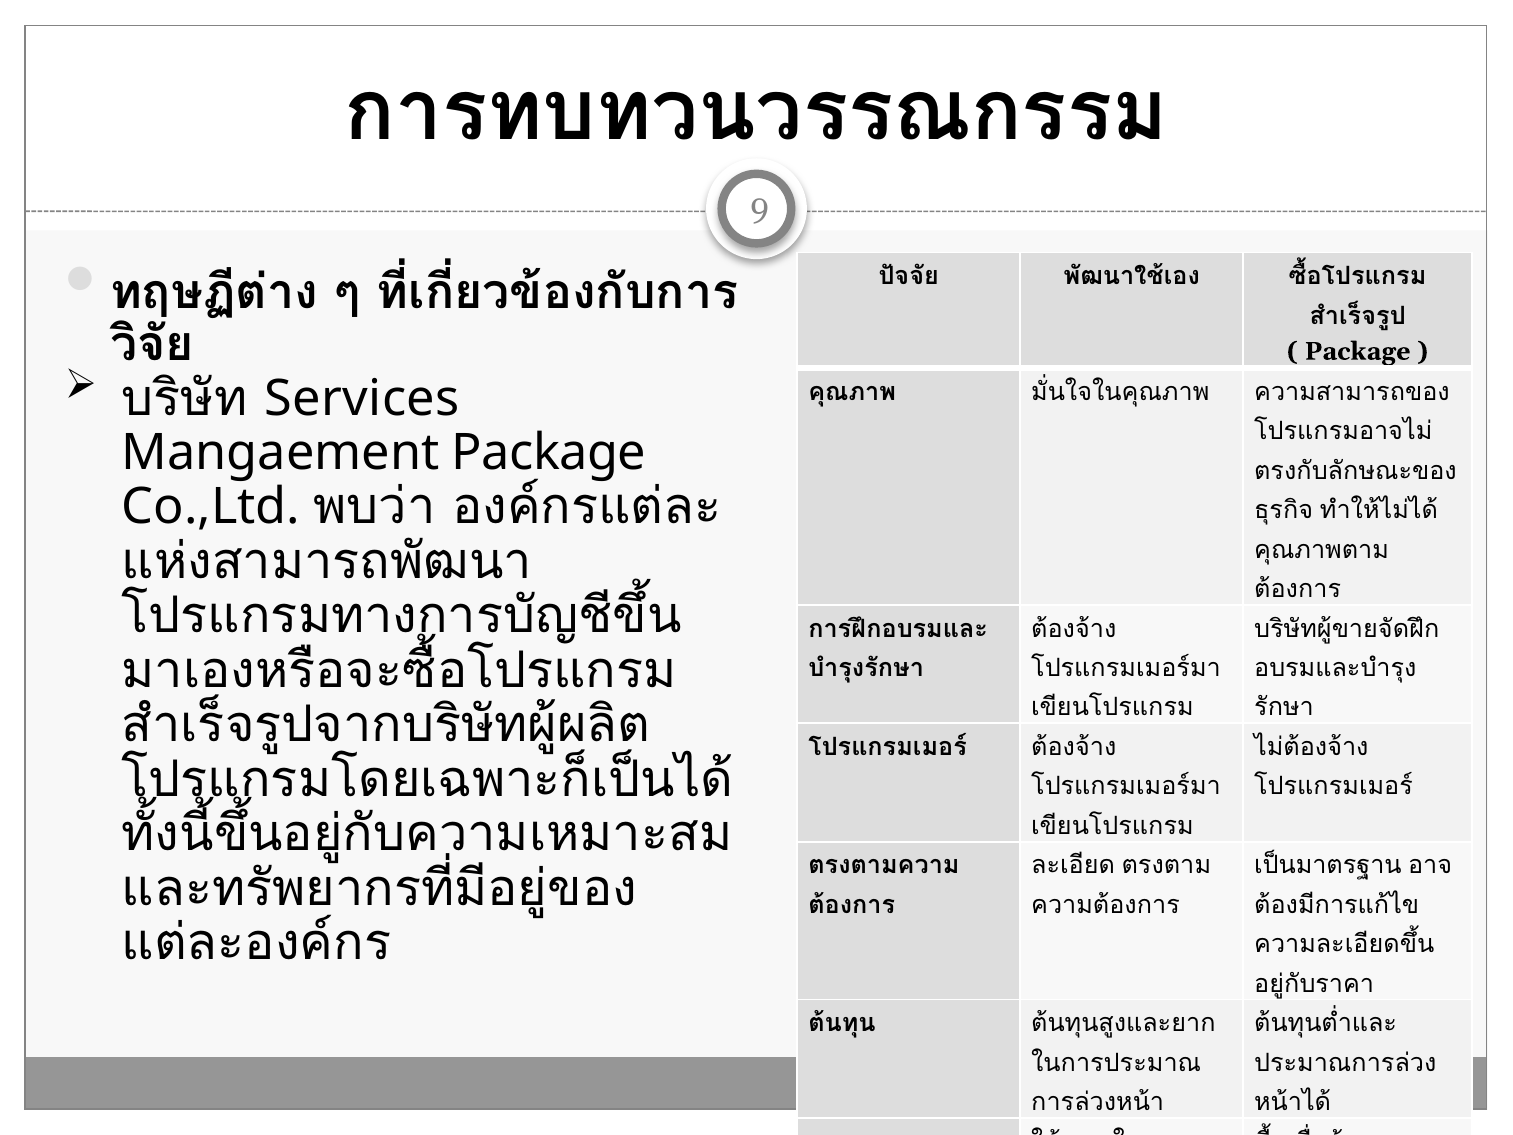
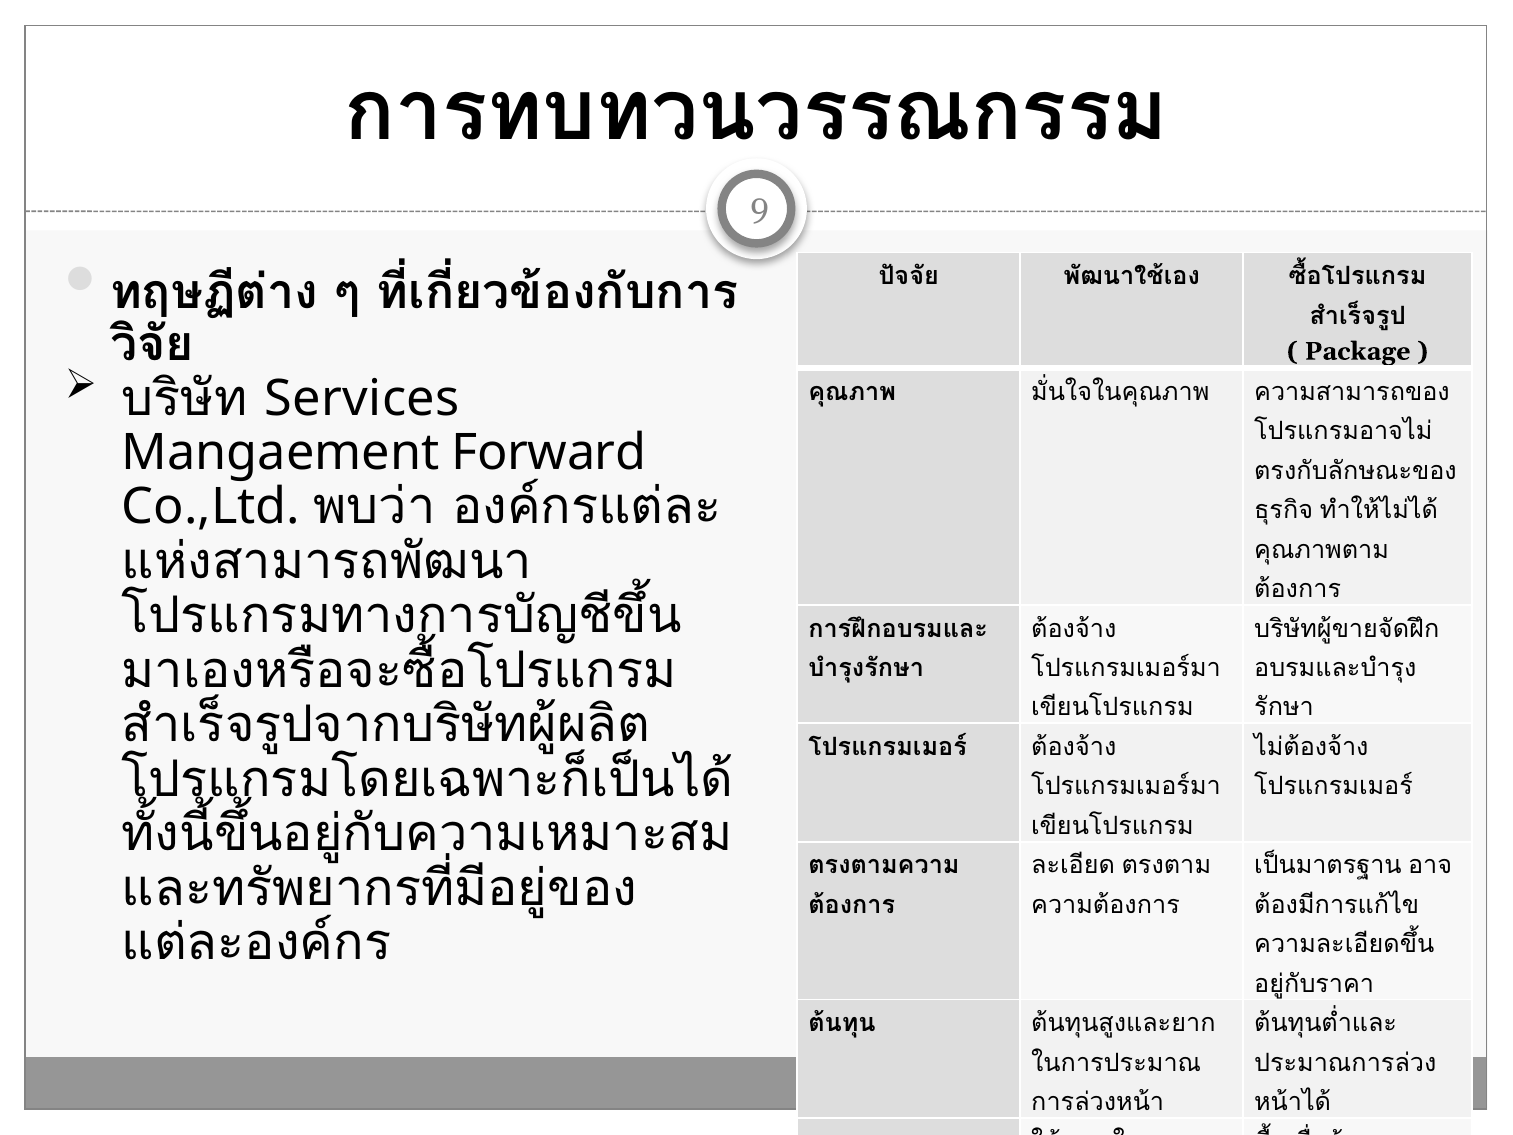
Mangaement Package: Package -> Forward (549, 453)
